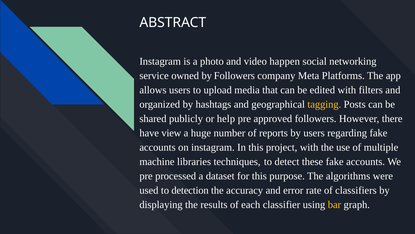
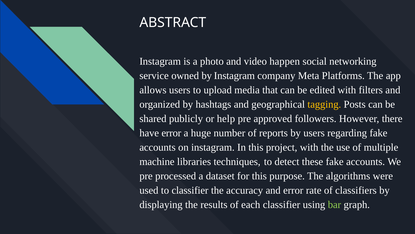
by Followers: Followers -> Instagram (234, 75)
have view: view -> error (171, 133)
to detection: detection -> classifier (190, 190)
bar colour: yellow -> light green (334, 204)
